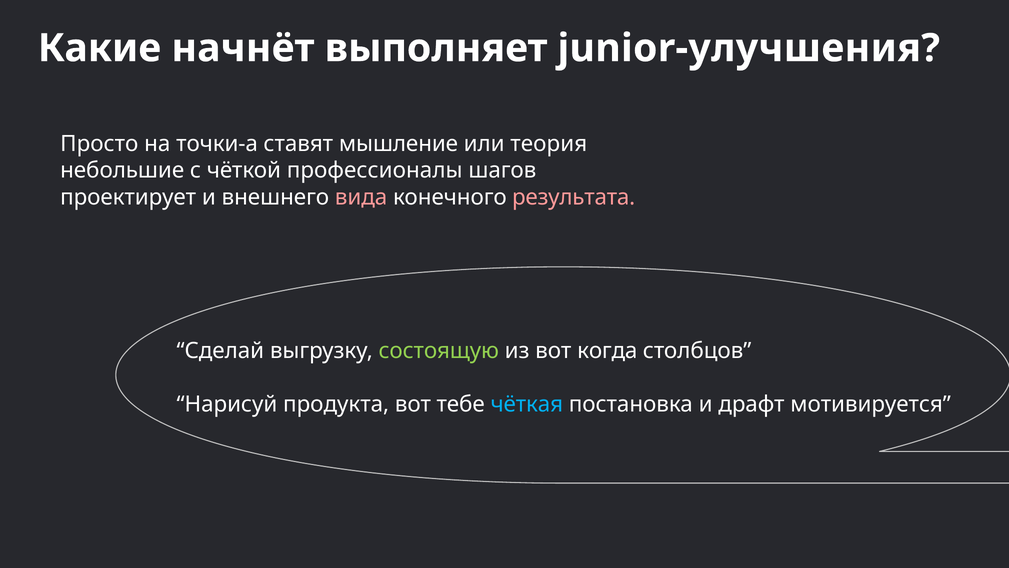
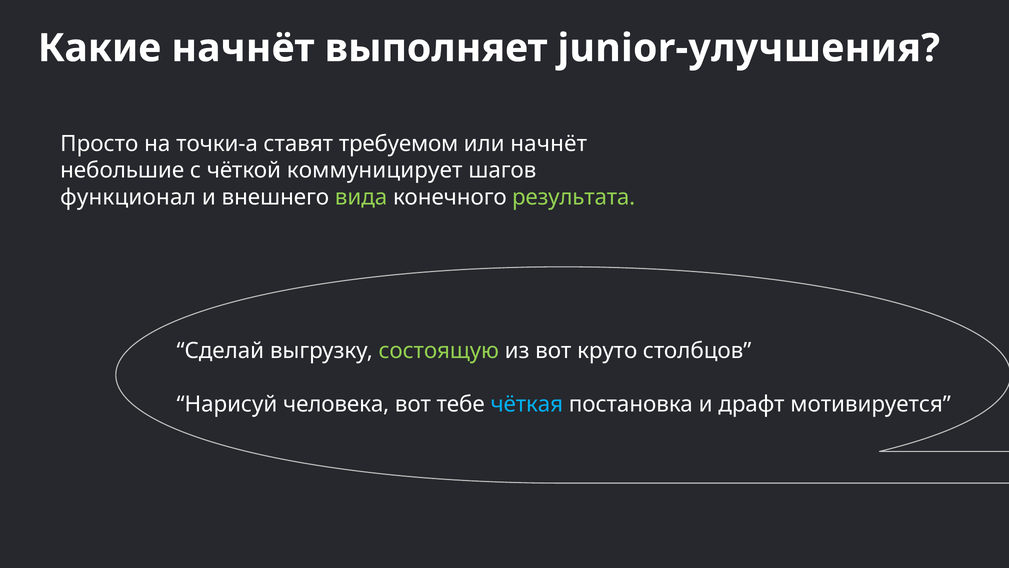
мышление: мышление -> требуемом (399, 144)
или теория: теория -> начнёт (549, 144)
профессионалы: профессионалы -> коммуницирует (375, 170)
проектирует: проектирует -> функционал (128, 197)
вида colour: pink -> light green (361, 197)
результата colour: pink -> light green (574, 197)
когда: когда -> круто (607, 350)
продукта: продукта -> человека (336, 404)
